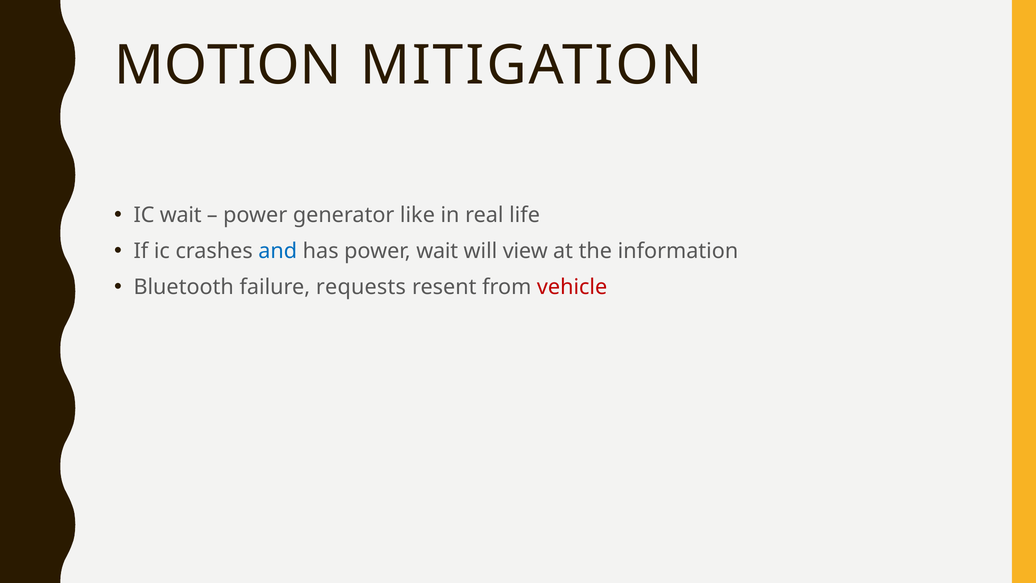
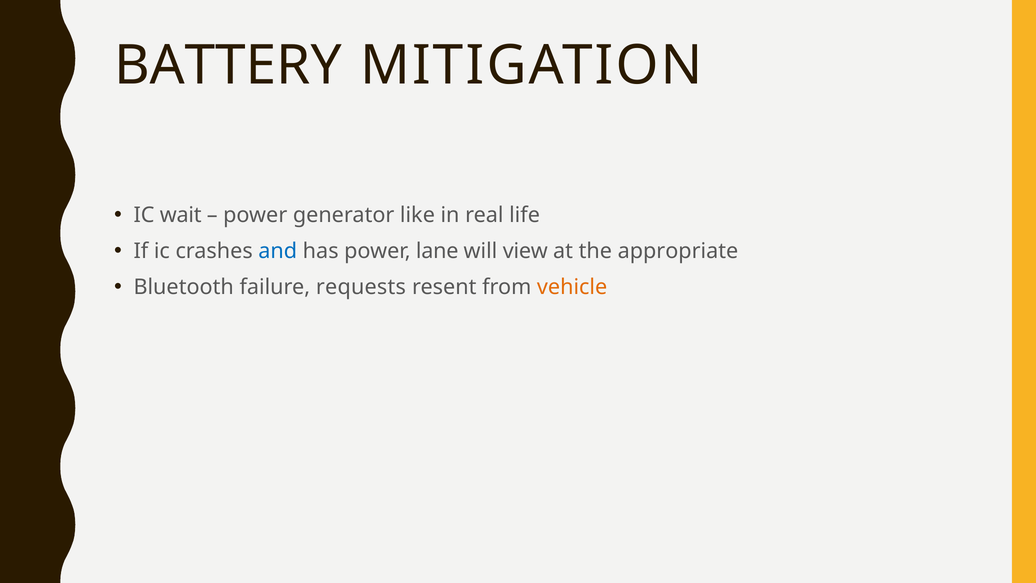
MOTION: MOTION -> BATTERY (228, 66)
power wait: wait -> lane (437, 251)
information: information -> appropriate (678, 251)
vehicle colour: red -> orange (572, 287)
